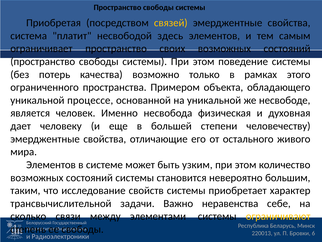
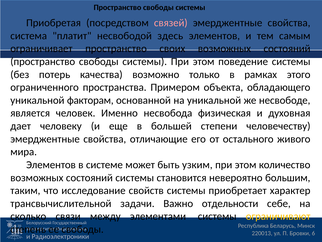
связей colour: yellow -> pink (171, 23)
процессе: процессе -> факторам (90, 100)
неравенства: неравенства -> отдельности (230, 203)
